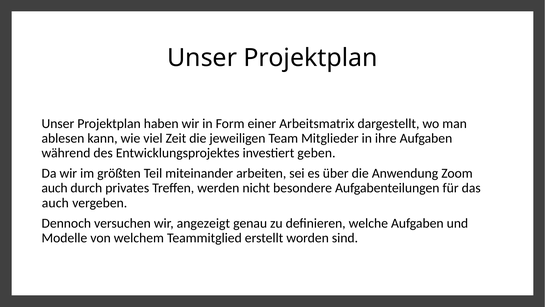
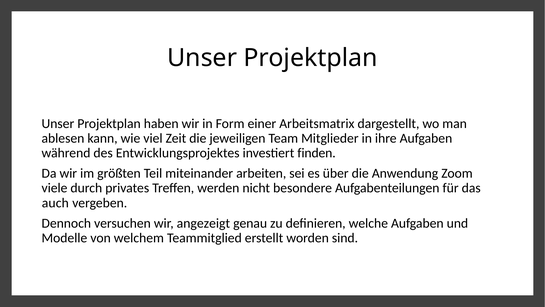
geben: geben -> finden (317, 153)
auch: auch -> viele (54, 188)
